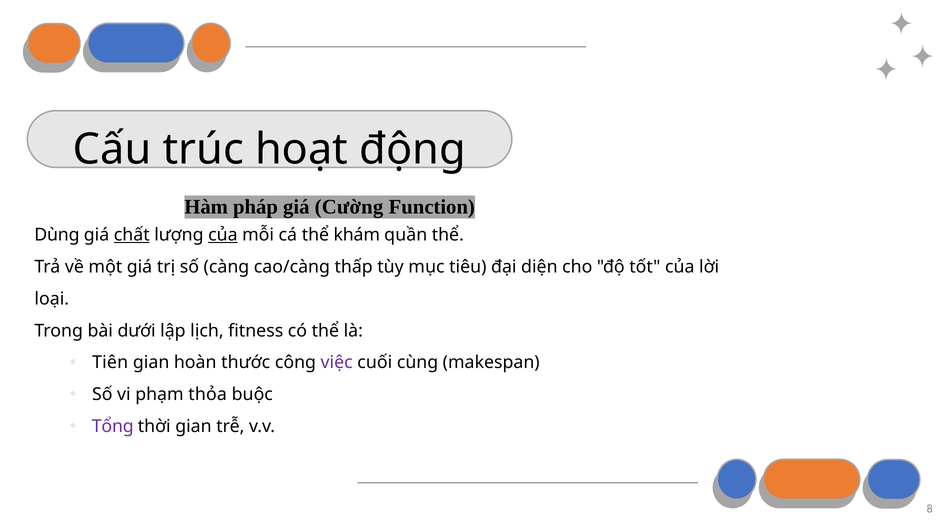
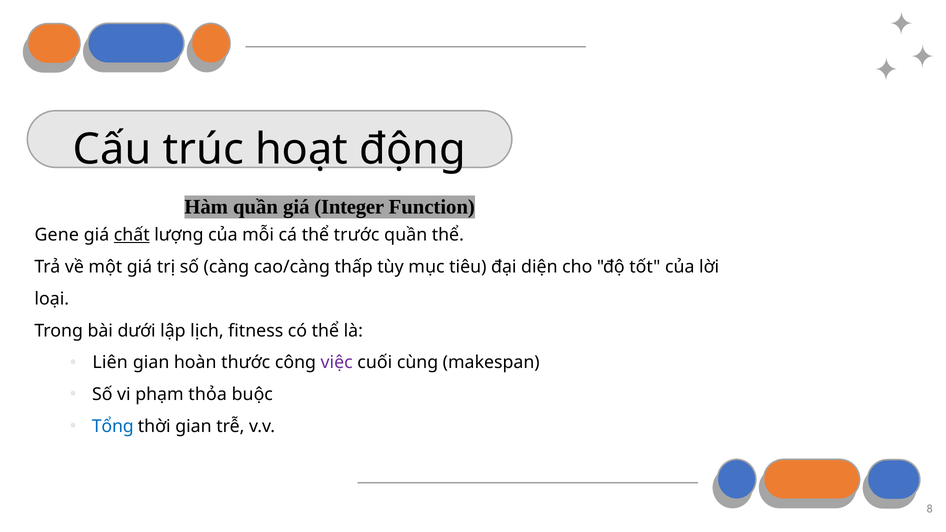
pháp: pháp -> quần (256, 207)
Cường: Cường -> Integer (349, 207)
Dùng: Dùng -> Gene (57, 235)
của underline: present -> none (223, 235)
khám: khám -> trước (357, 235)
Tiên: Tiên -> Liên (110, 363)
Tổng colour: purple -> blue (113, 427)
